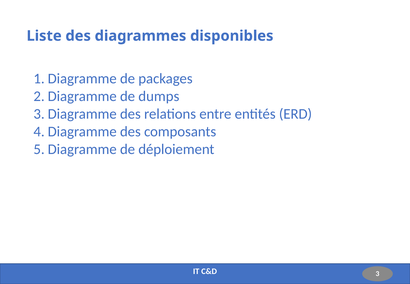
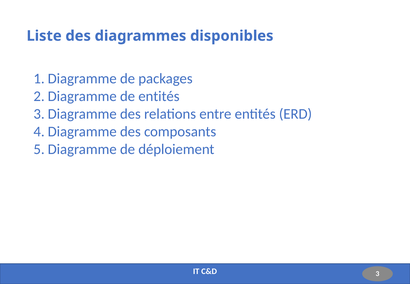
de dumps: dumps -> entités (159, 96)
